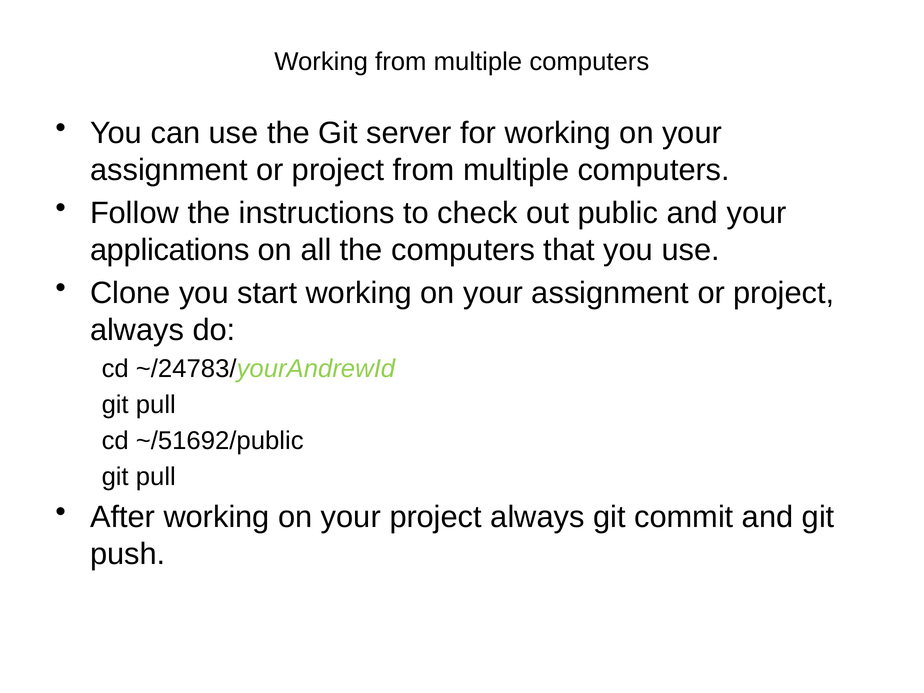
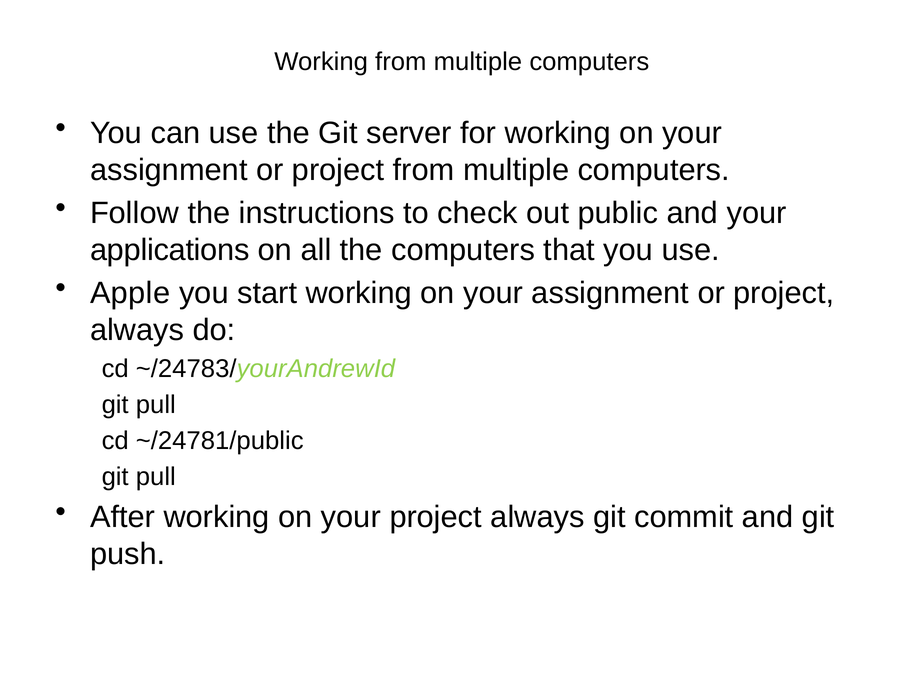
Clone: Clone -> Apple (130, 293)
~/51692/public: ~/51692/public -> ~/24781/public (220, 441)
